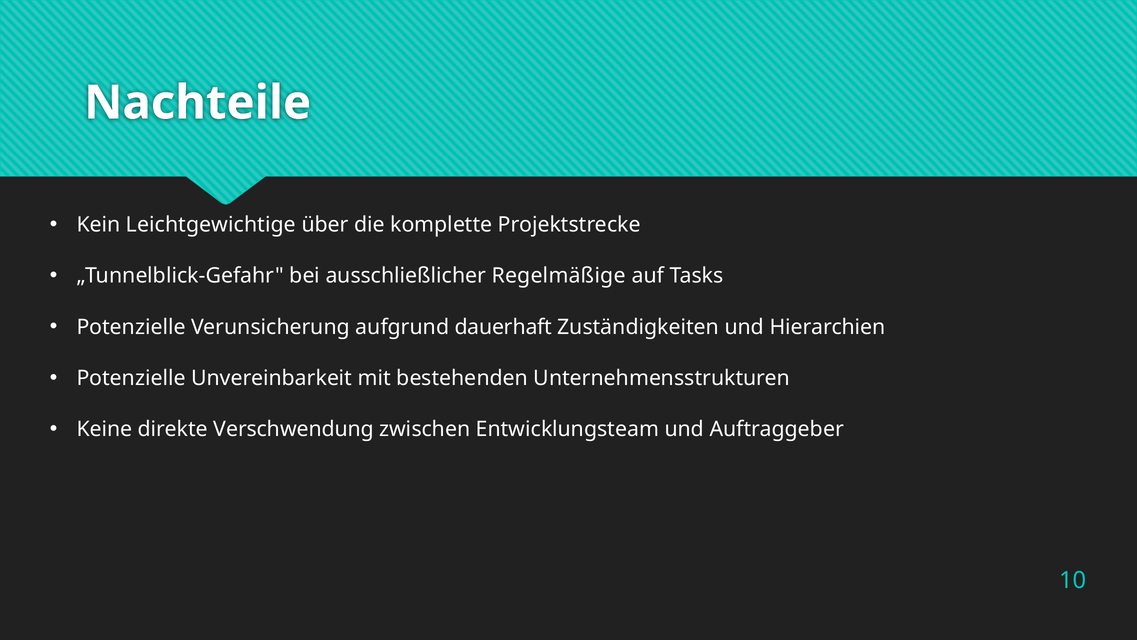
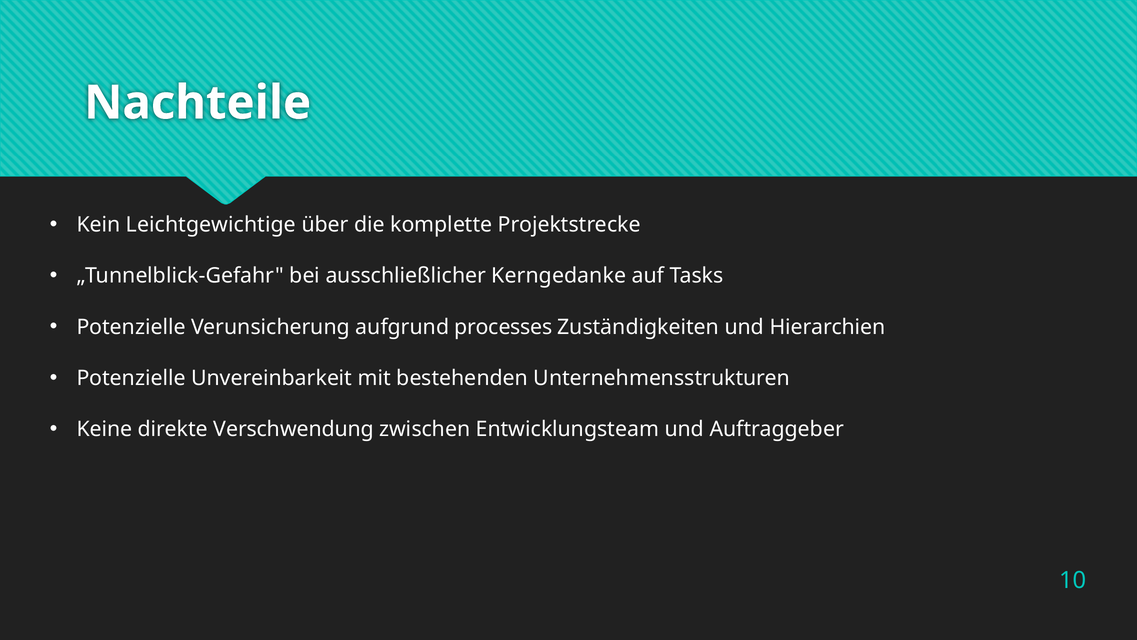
Regelmäßige: Regelmäßige -> Kerngedanke (559, 276)
dauerhaft: dauerhaft -> processes (503, 327)
